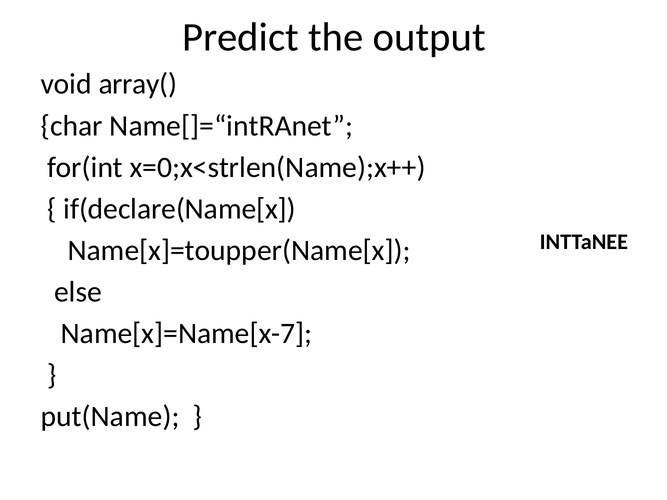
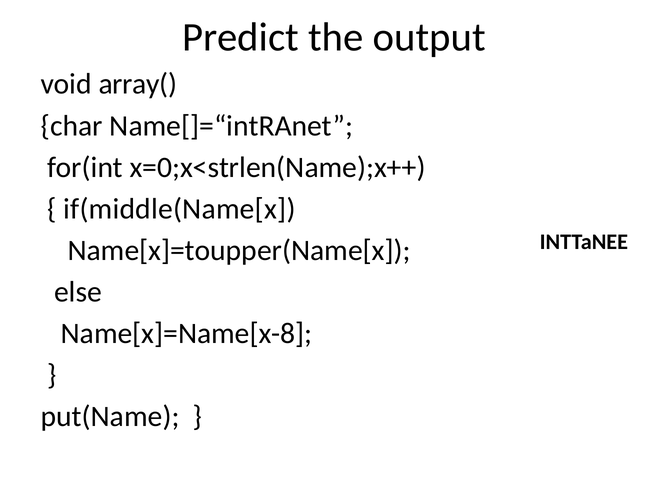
if(declare(Name[x: if(declare(Name[x -> if(middle(Name[x (179, 209)
Name[x]=Name[x-7: Name[x]=Name[x-7 -> Name[x]=Name[x-8 (187, 334)
